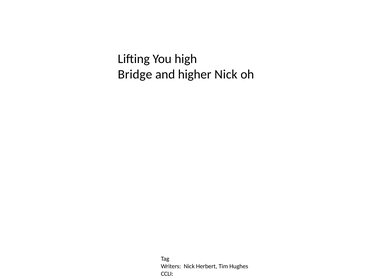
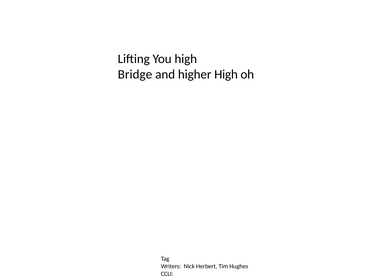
higher Nick: Nick -> High (226, 74)
